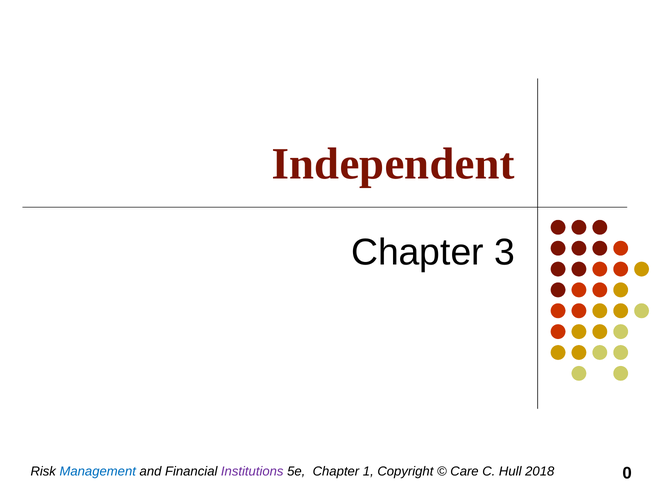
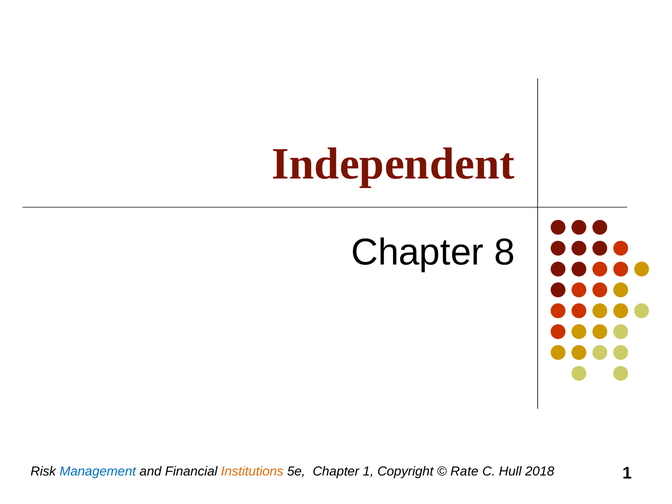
3: 3 -> 8 (504, 252)
Institutions colour: purple -> orange (252, 471)
Care: Care -> Rate (464, 471)
2018 0: 0 -> 1 (627, 473)
